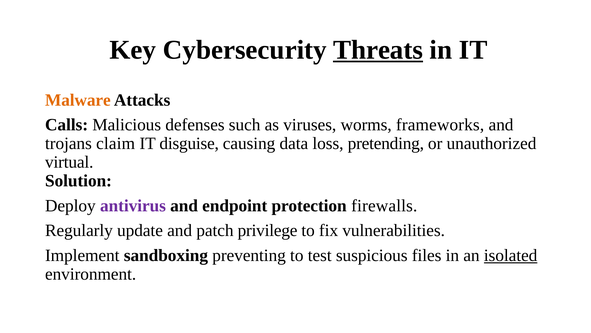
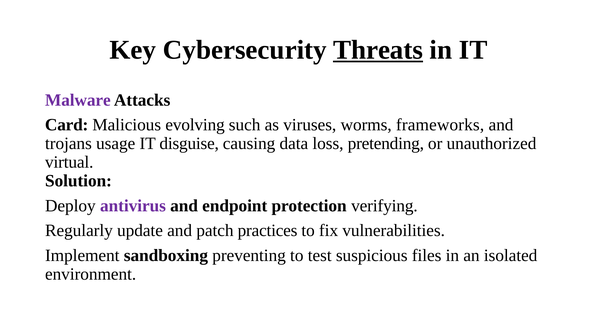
Malware colour: orange -> purple (78, 100)
Calls: Calls -> Card (67, 125)
defenses: defenses -> evolving (195, 125)
claim: claim -> usage (116, 143)
firewalls: firewalls -> verifying (384, 205)
privilege: privilege -> practices (268, 230)
isolated underline: present -> none (511, 255)
